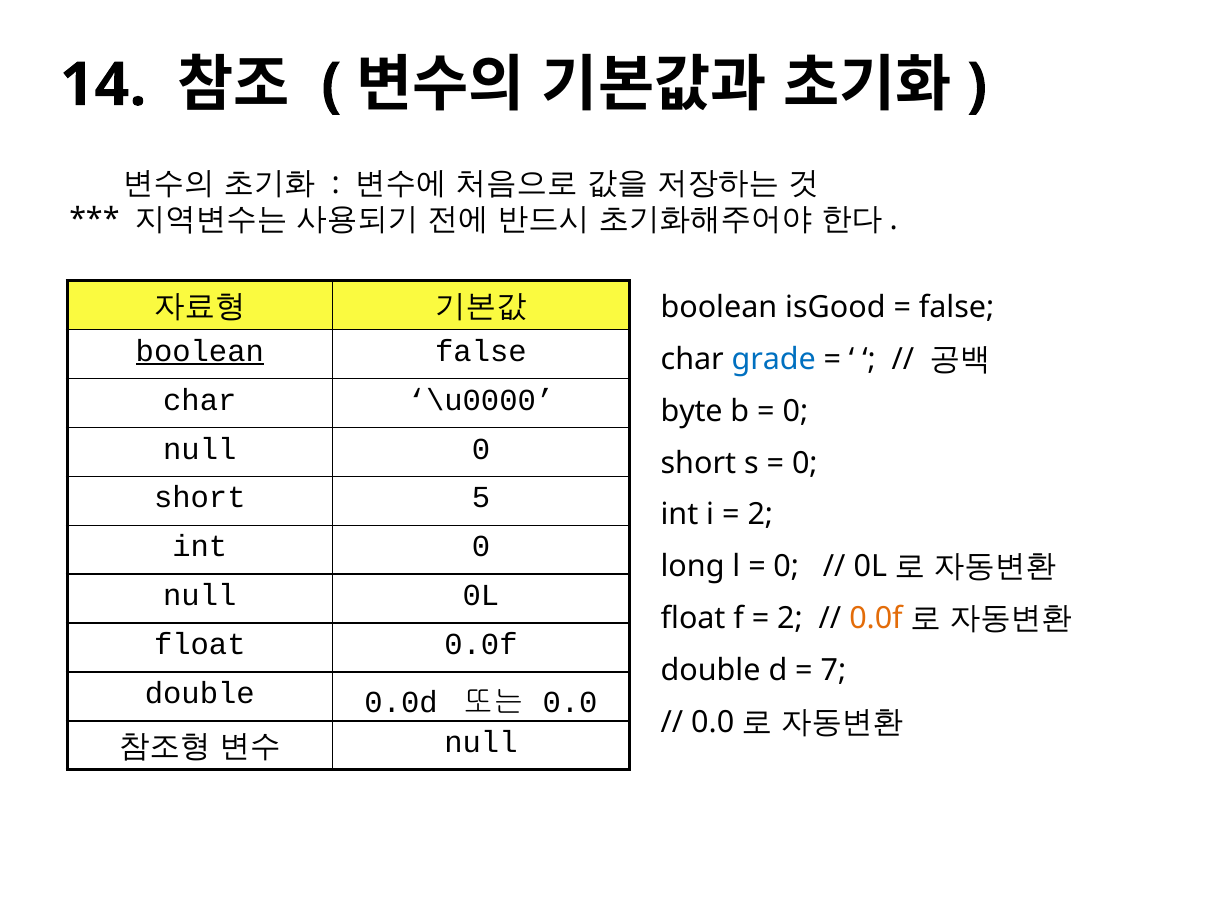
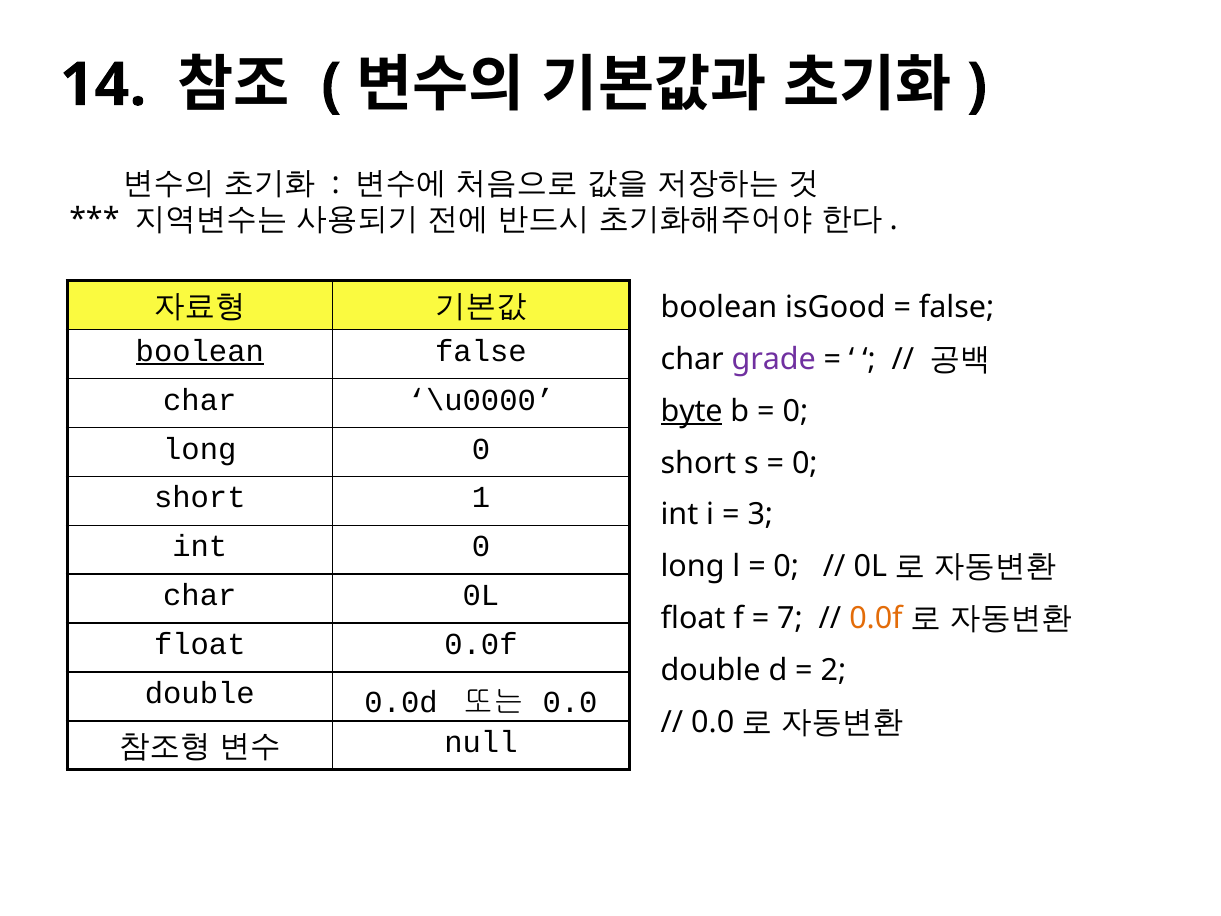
grade colour: blue -> purple (774, 359)
byte underline: none -> present (692, 411)
null: null -> long (200, 449)
5: 5 -> 1 (481, 498)
2: 2 -> 3 (760, 515)
null: null -> char (200, 595)
2: 2 -> 7 (790, 619)
7: 7 -> 2 (833, 671)
